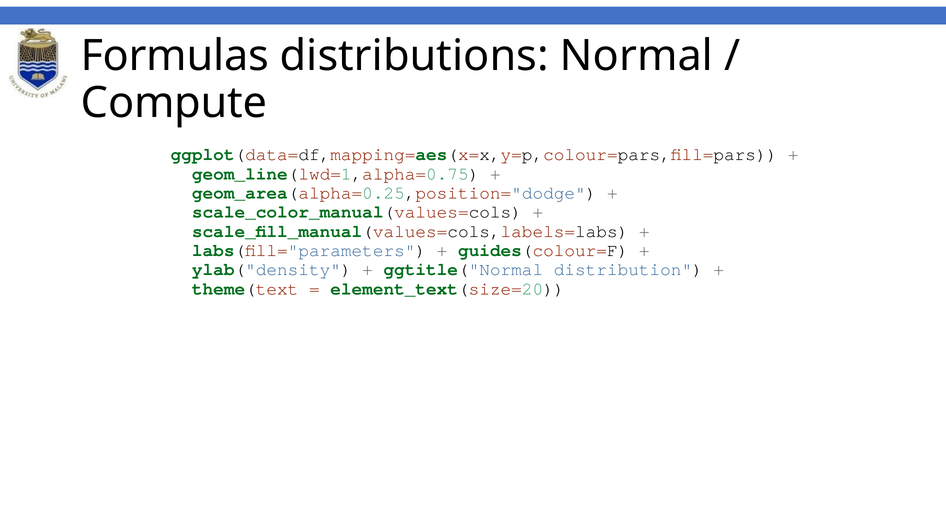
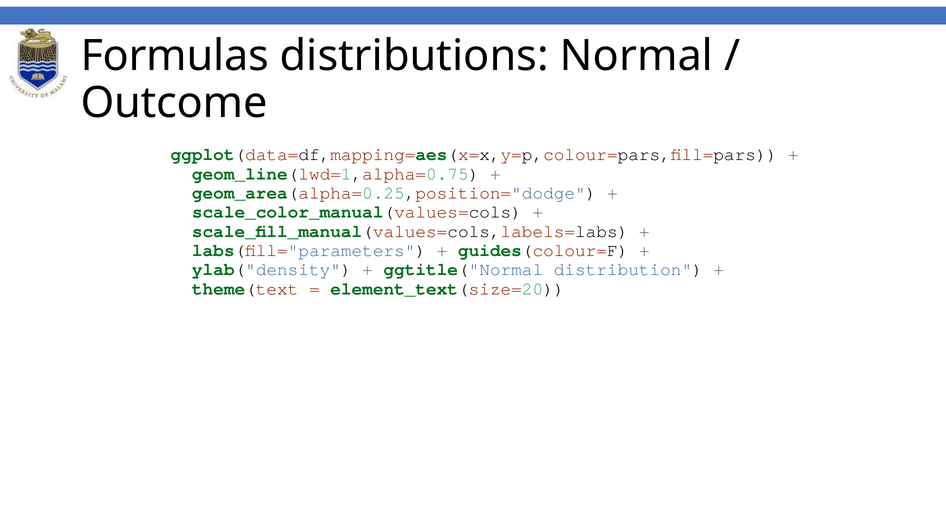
Compute: Compute -> Outcome (174, 103)
